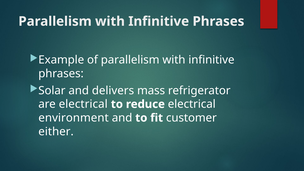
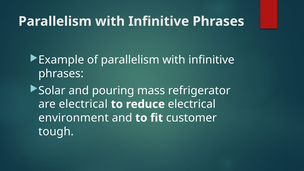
delivers: delivers -> pouring (113, 90)
either: either -> tough (56, 132)
